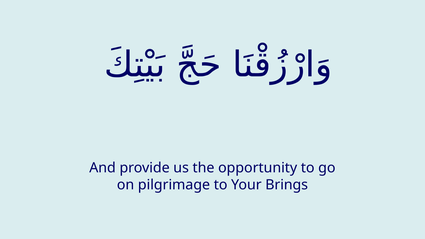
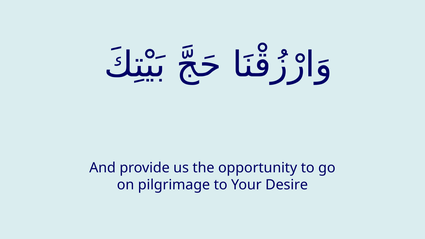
Brings: Brings -> Desire (287, 185)
